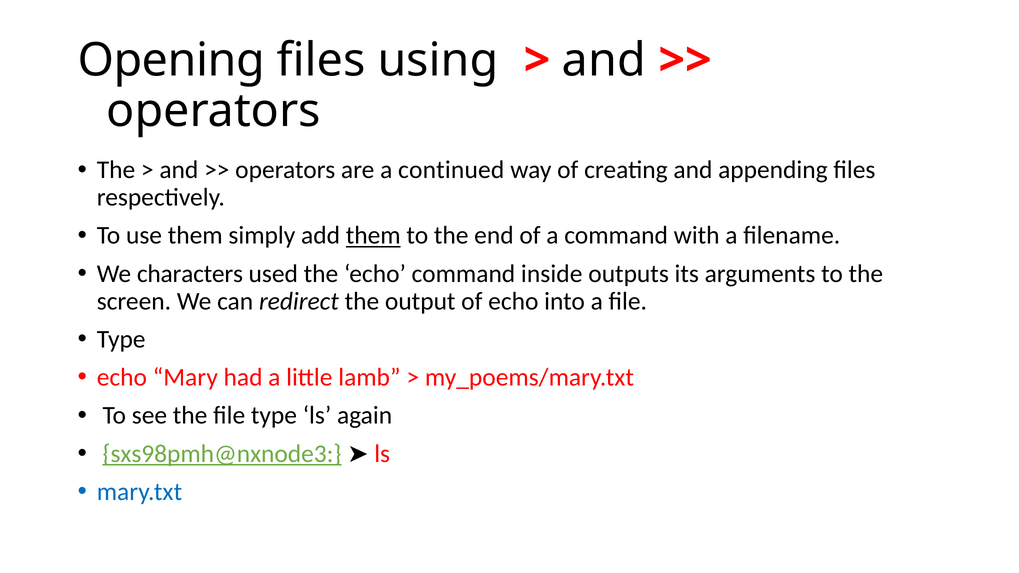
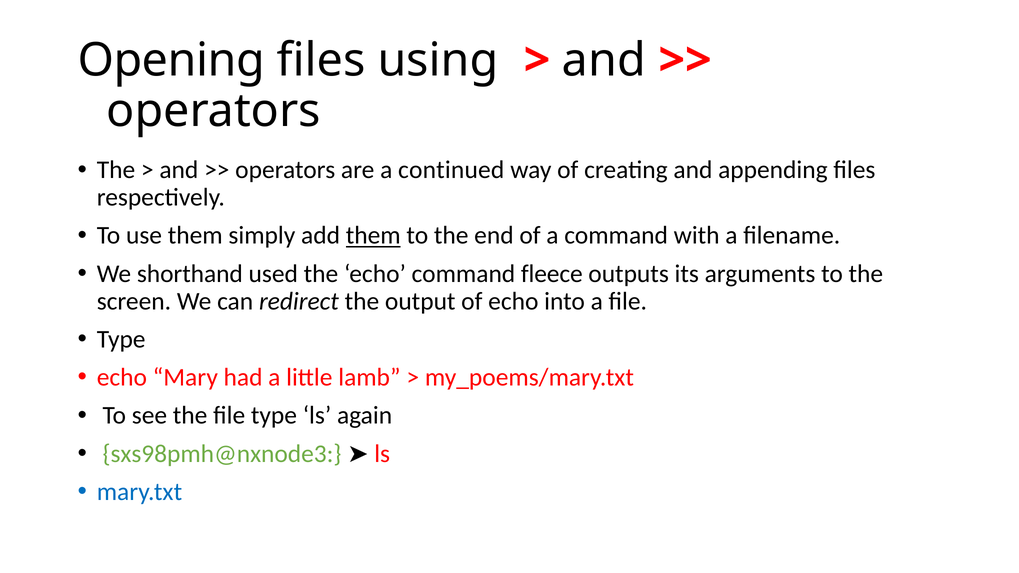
characters: characters -> shorthand (190, 274)
inside: inside -> fleece (552, 274)
sxs98pmh@nxnode3 underline: present -> none (222, 454)
